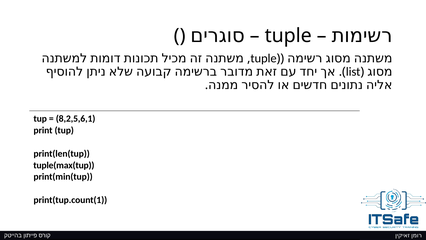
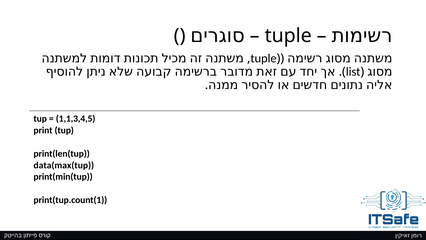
8,2,5,6,1: 8,2,5,6,1 -> 1,1,3,4,5 (76, 119)
tuple(max(tup: tuple(max(tup -> data(max(tup (64, 165)
